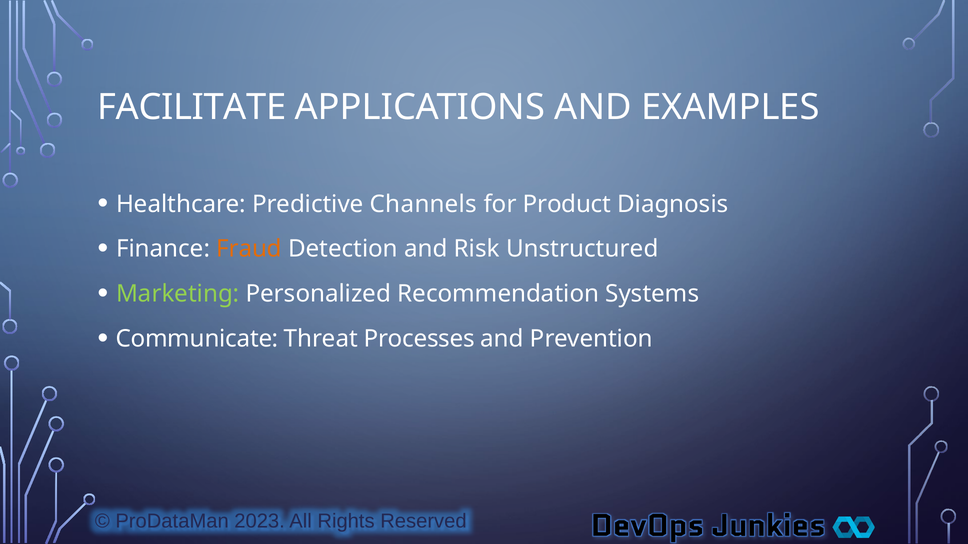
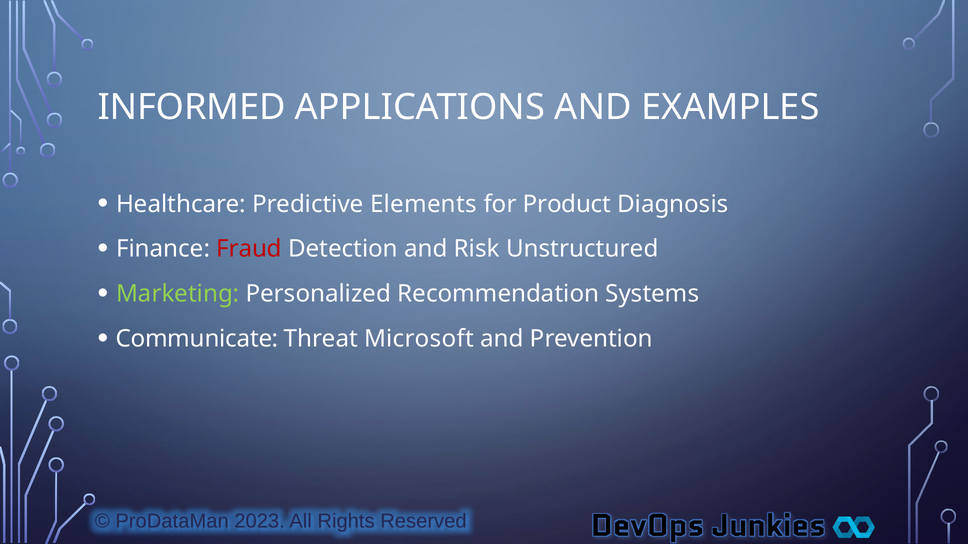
FACILITATE: FACILITATE -> INFORMED (192, 108)
Channels: Channels -> Elements (423, 204)
Fraud colour: orange -> red (249, 249)
Processes: Processes -> Microsoft (419, 339)
